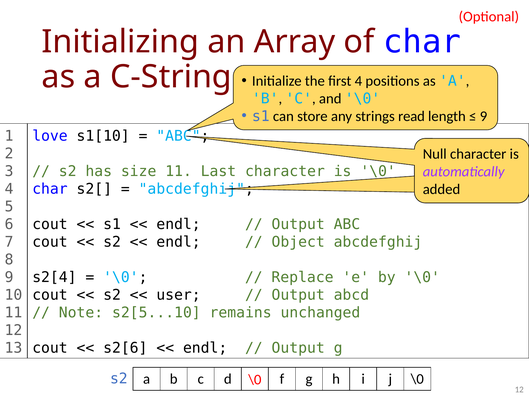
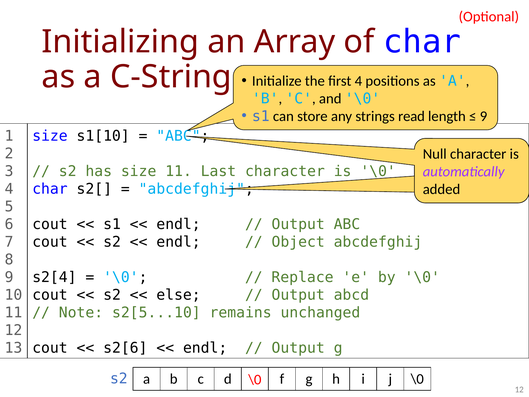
love: love -> size (50, 136)
user: user -> else (179, 295)
